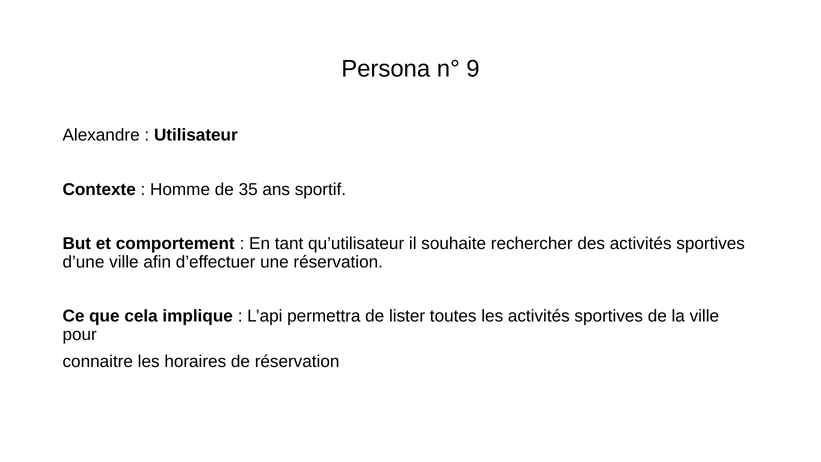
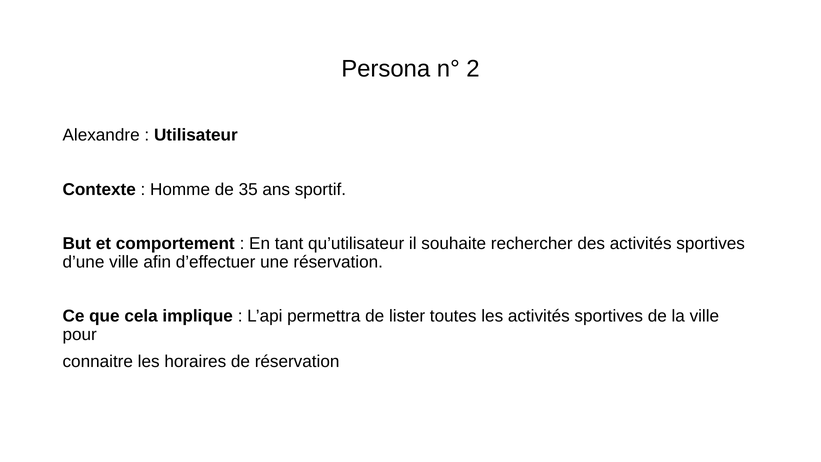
9: 9 -> 2 (473, 69)
